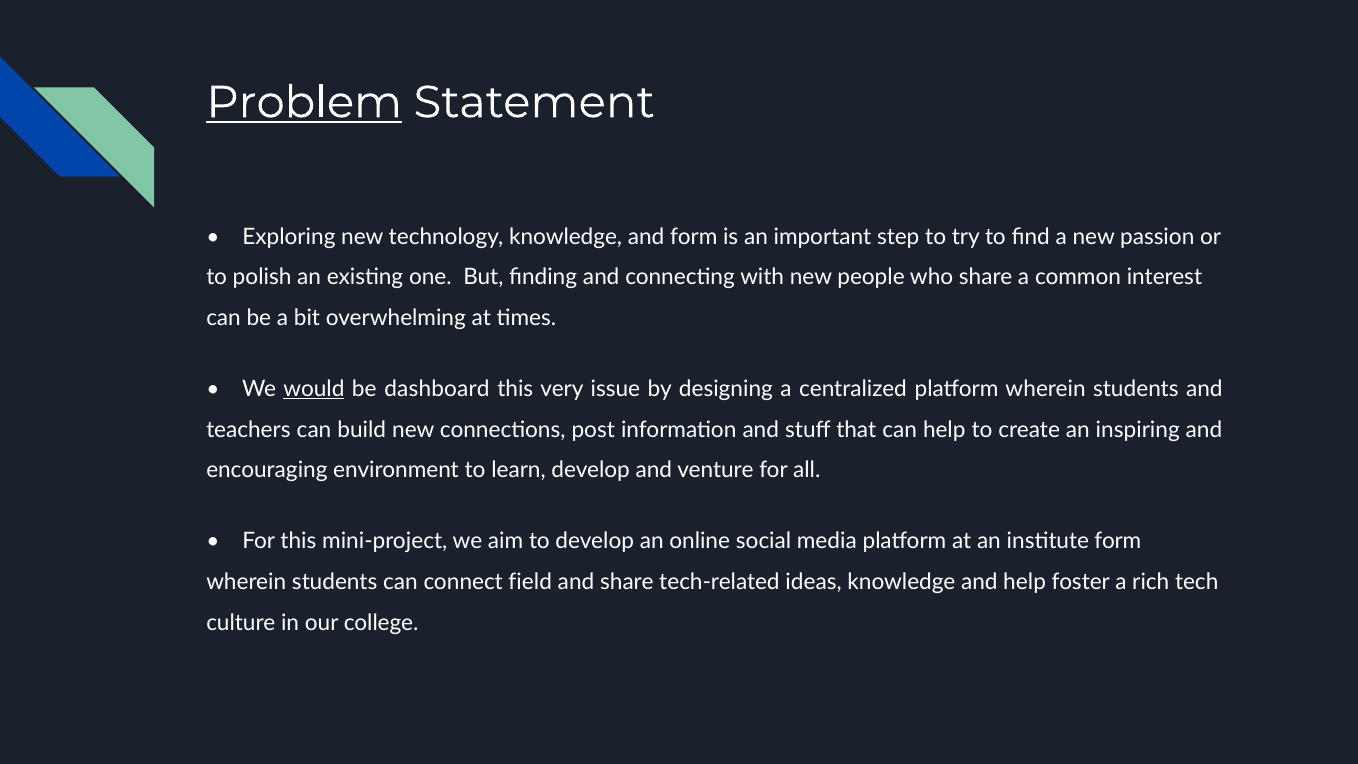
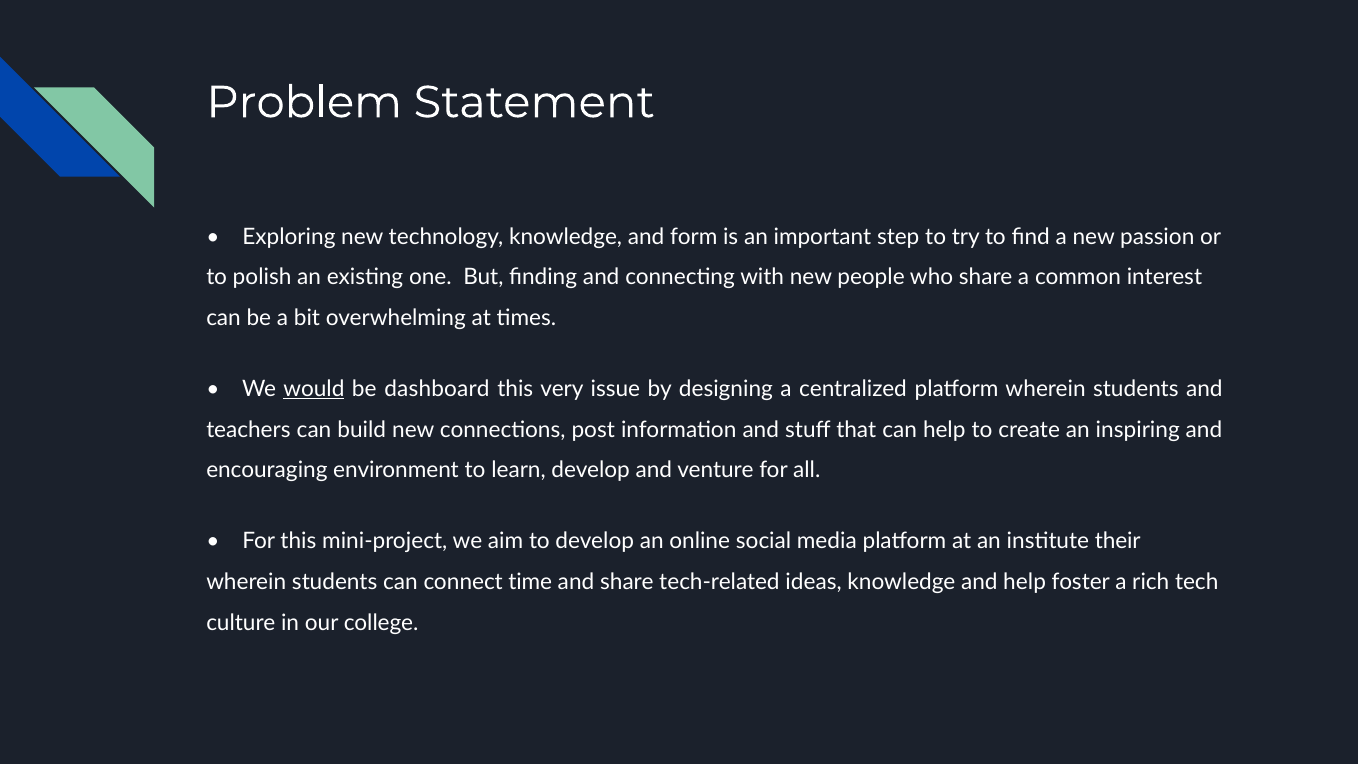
Problem underline: present -> none (304, 102)
institute form: form -> their (1118, 541)
field: field -> time (530, 582)
